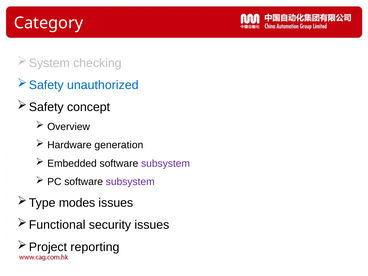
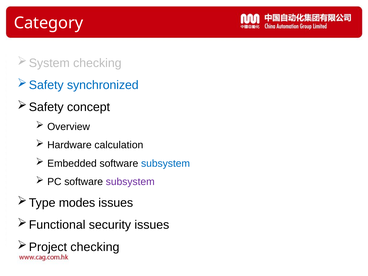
unauthorized: unauthorized -> synchronized (103, 85)
generation: generation -> calculation (119, 145)
subsystem colour: purple -> blue (166, 163)
reporting: reporting -> checking (95, 247)
